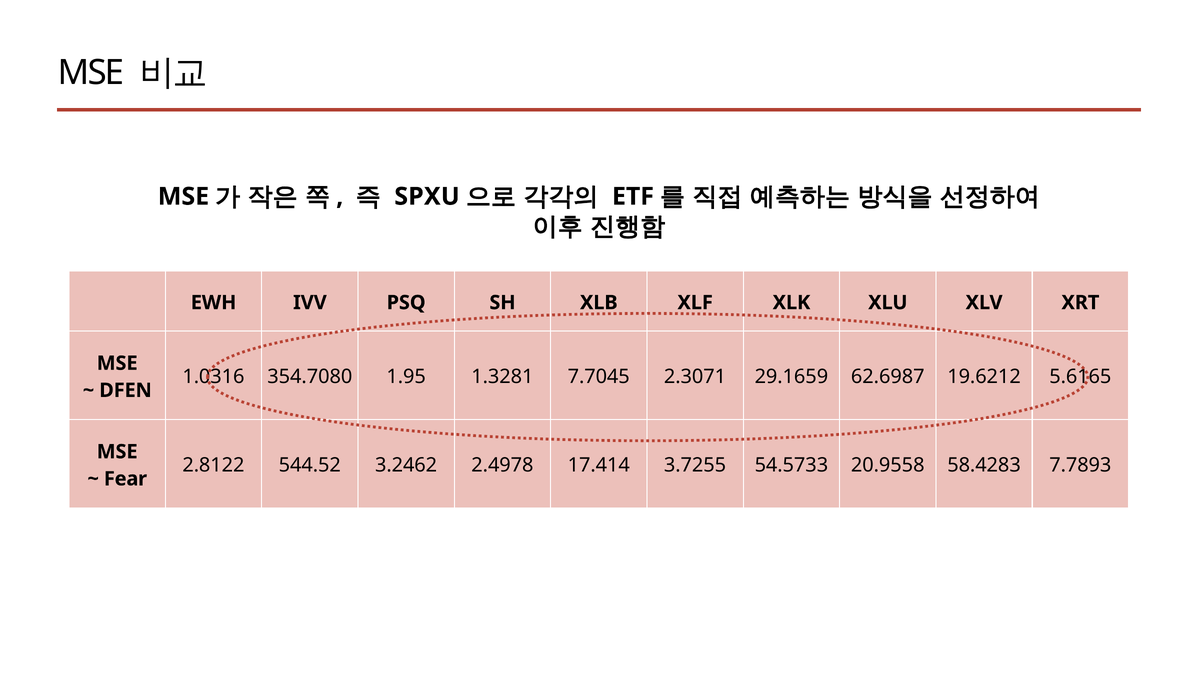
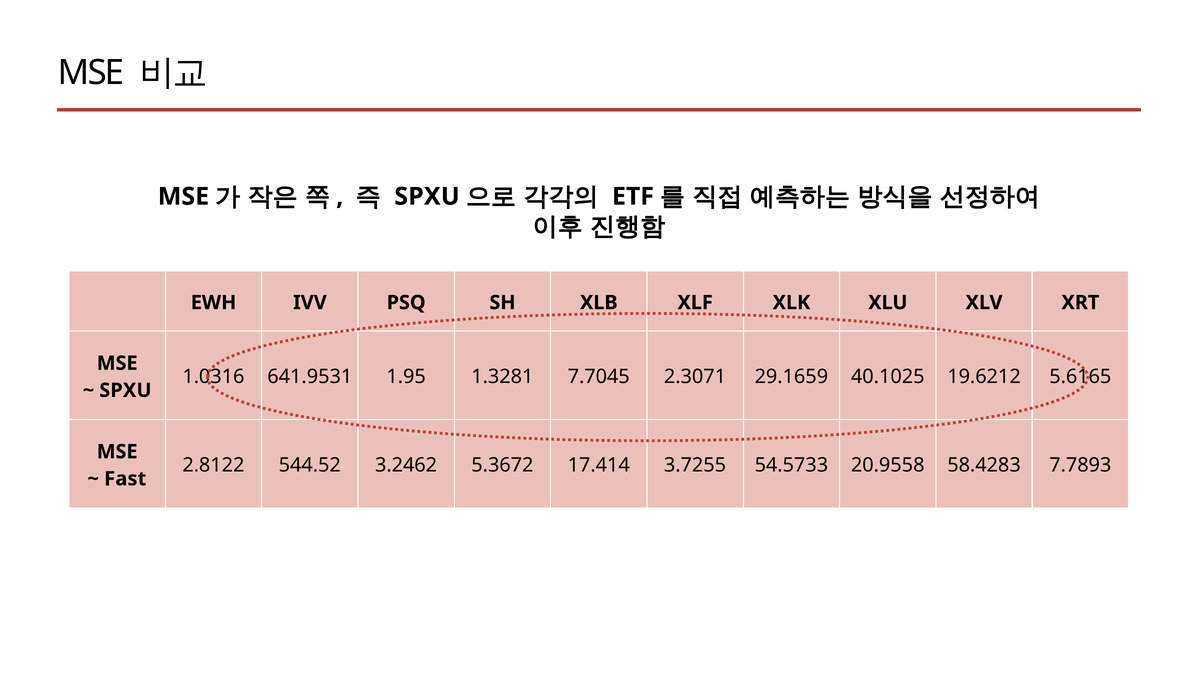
354.7080: 354.7080 -> 641.9531 (310, 377)
62.6987: 62.6987 -> 40.1025 (888, 377)
DFEN: DFEN -> SPXU (125, 390)
2.4978: 2.4978 -> 5.3672 (502, 465)
Fear: Fear -> Fast (125, 479)
